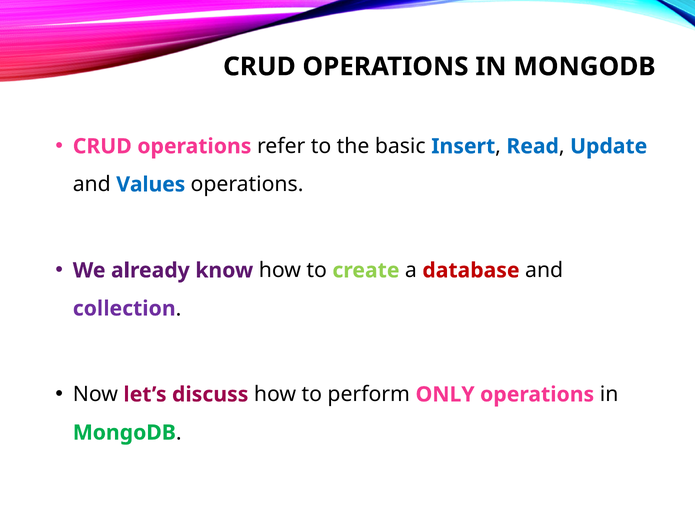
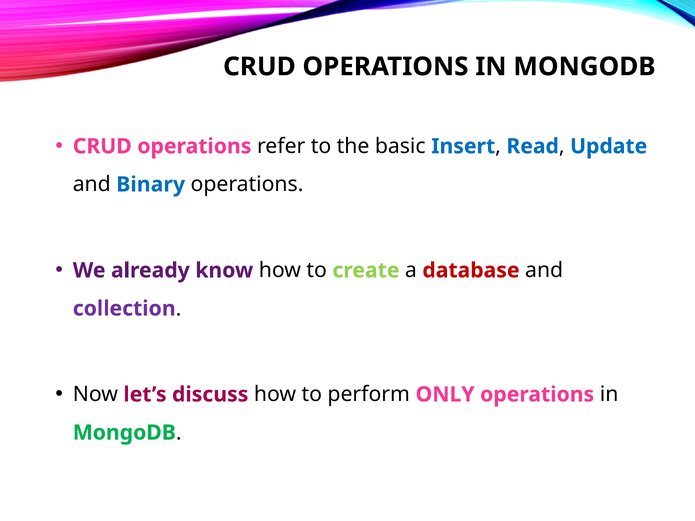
Values: Values -> Binary (151, 185)
